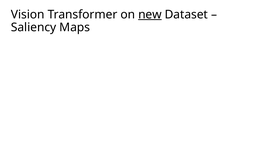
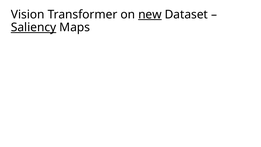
Saliency underline: none -> present (34, 27)
